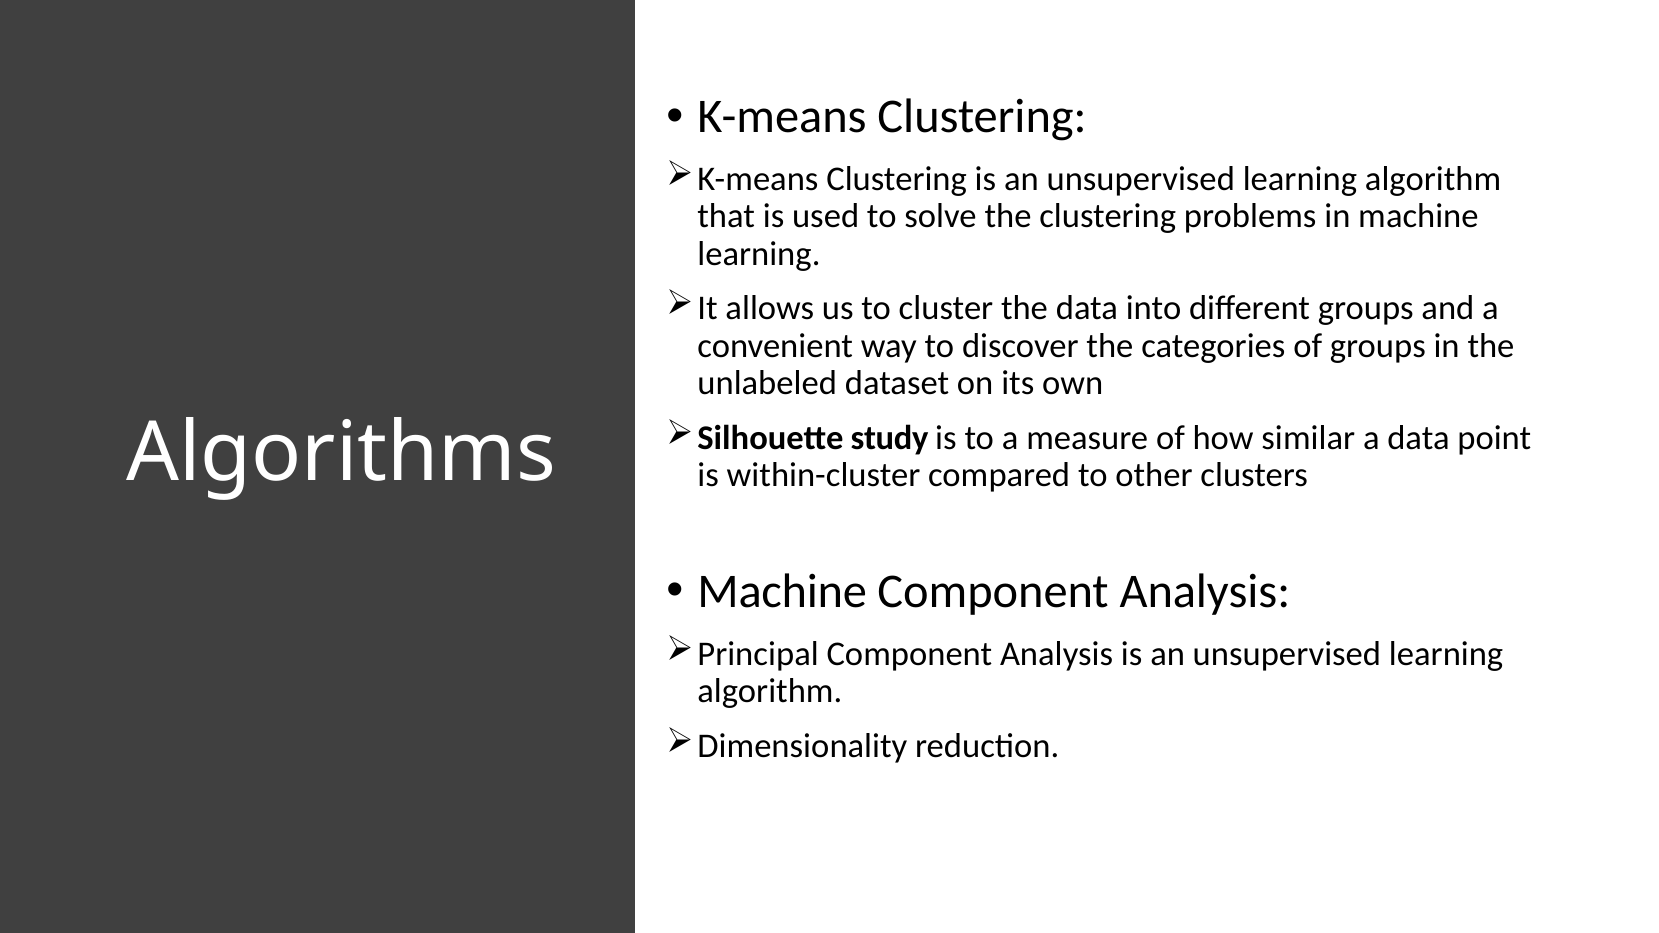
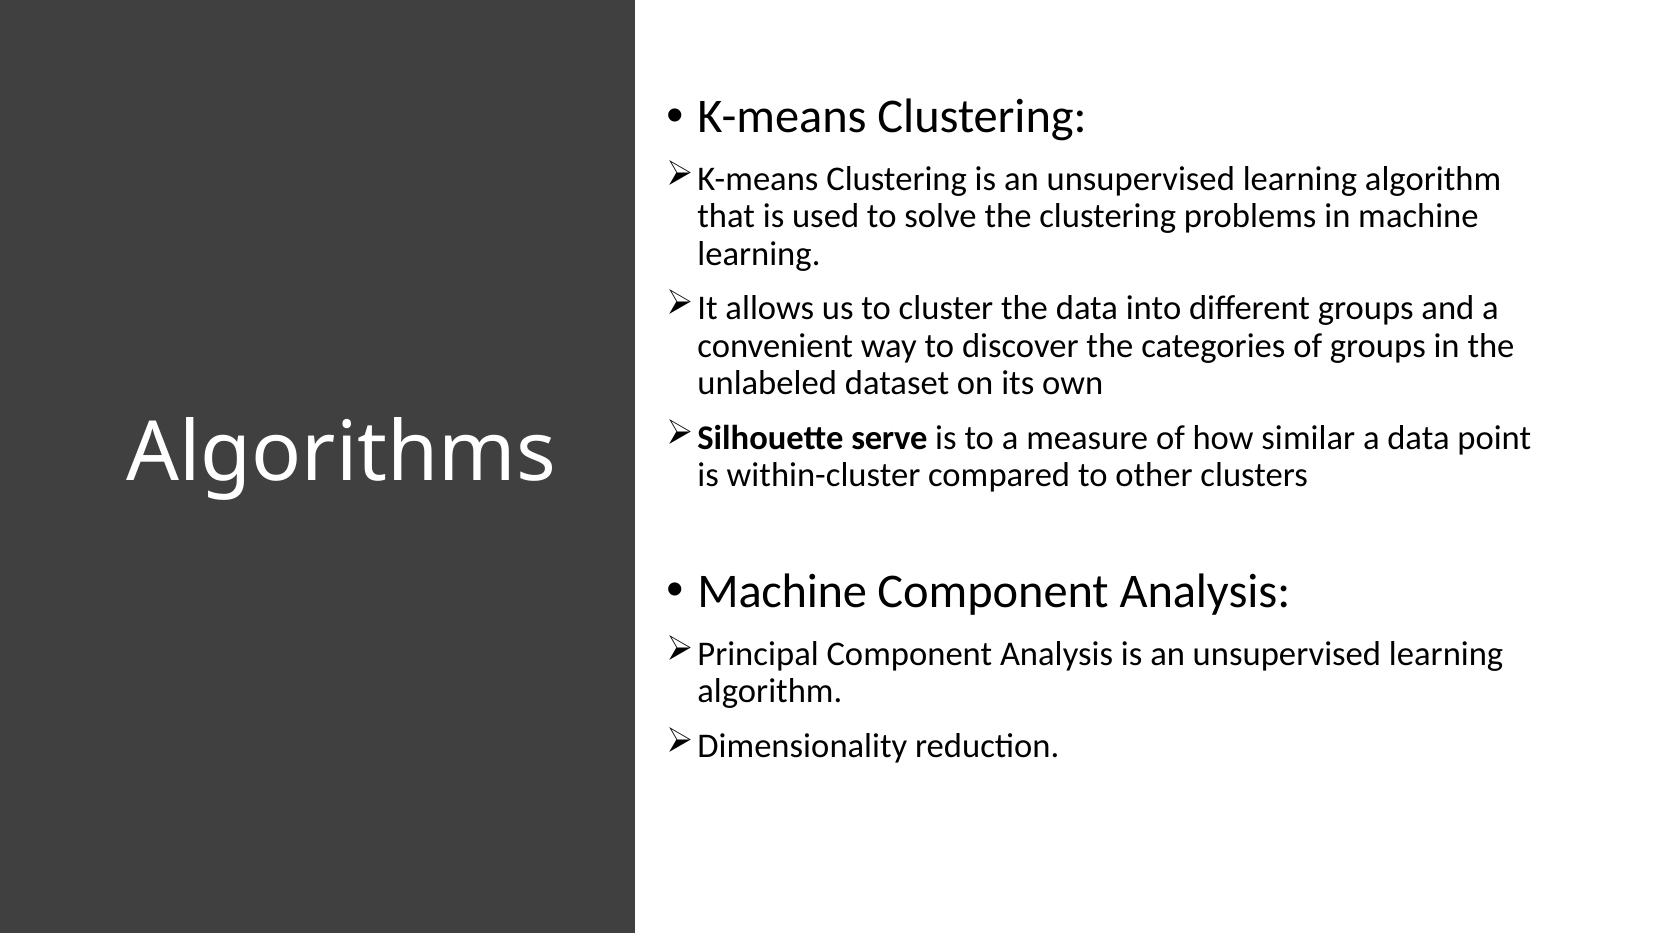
study: study -> serve (889, 438)
